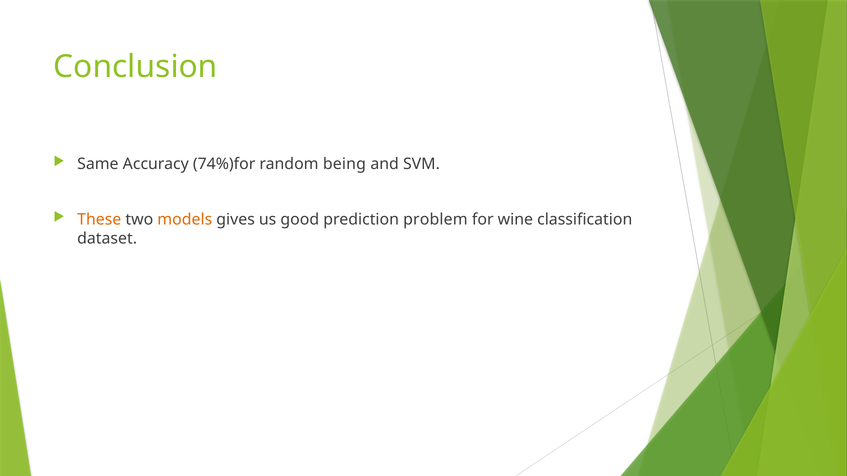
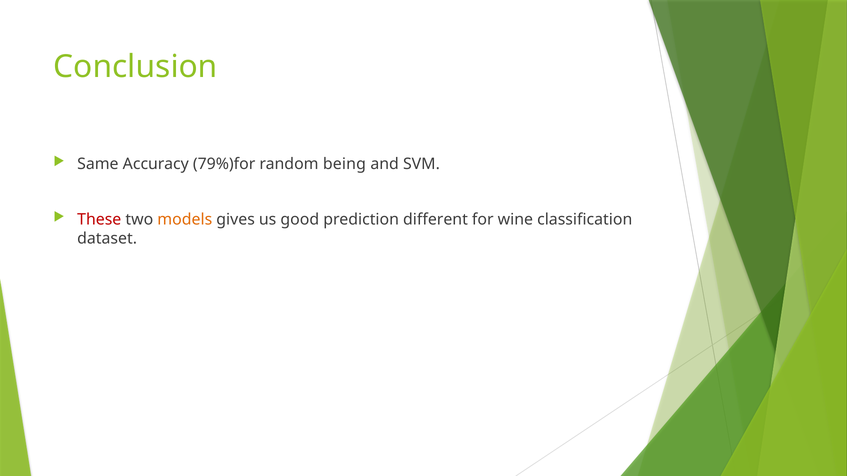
74%)for: 74%)for -> 79%)for (224, 164)
These colour: orange -> red (99, 220)
problem: problem -> different (435, 220)
